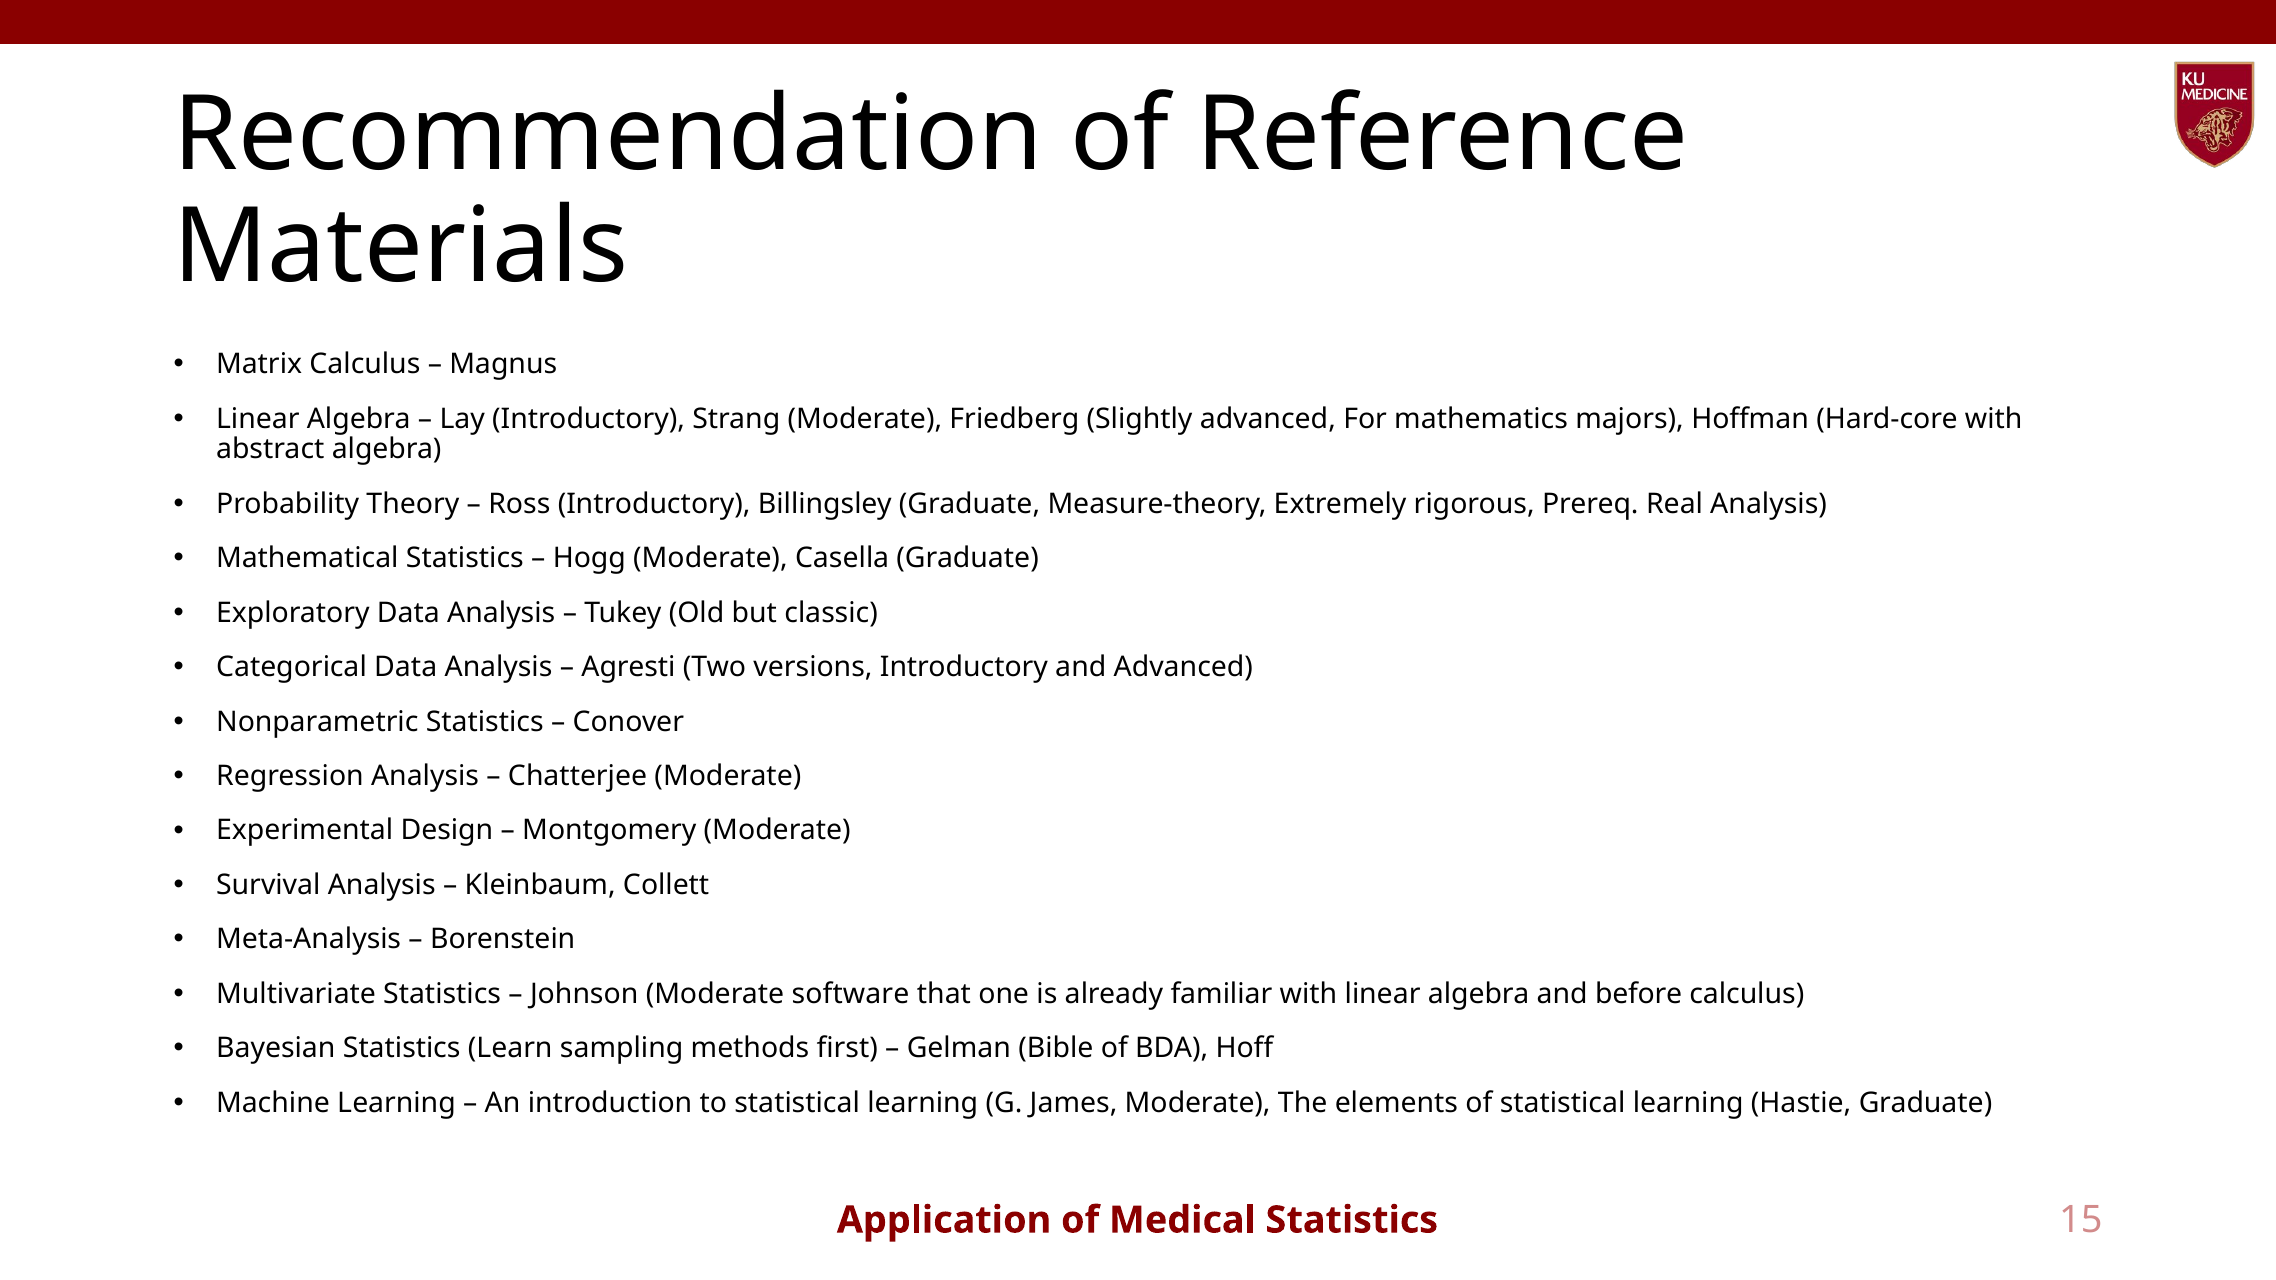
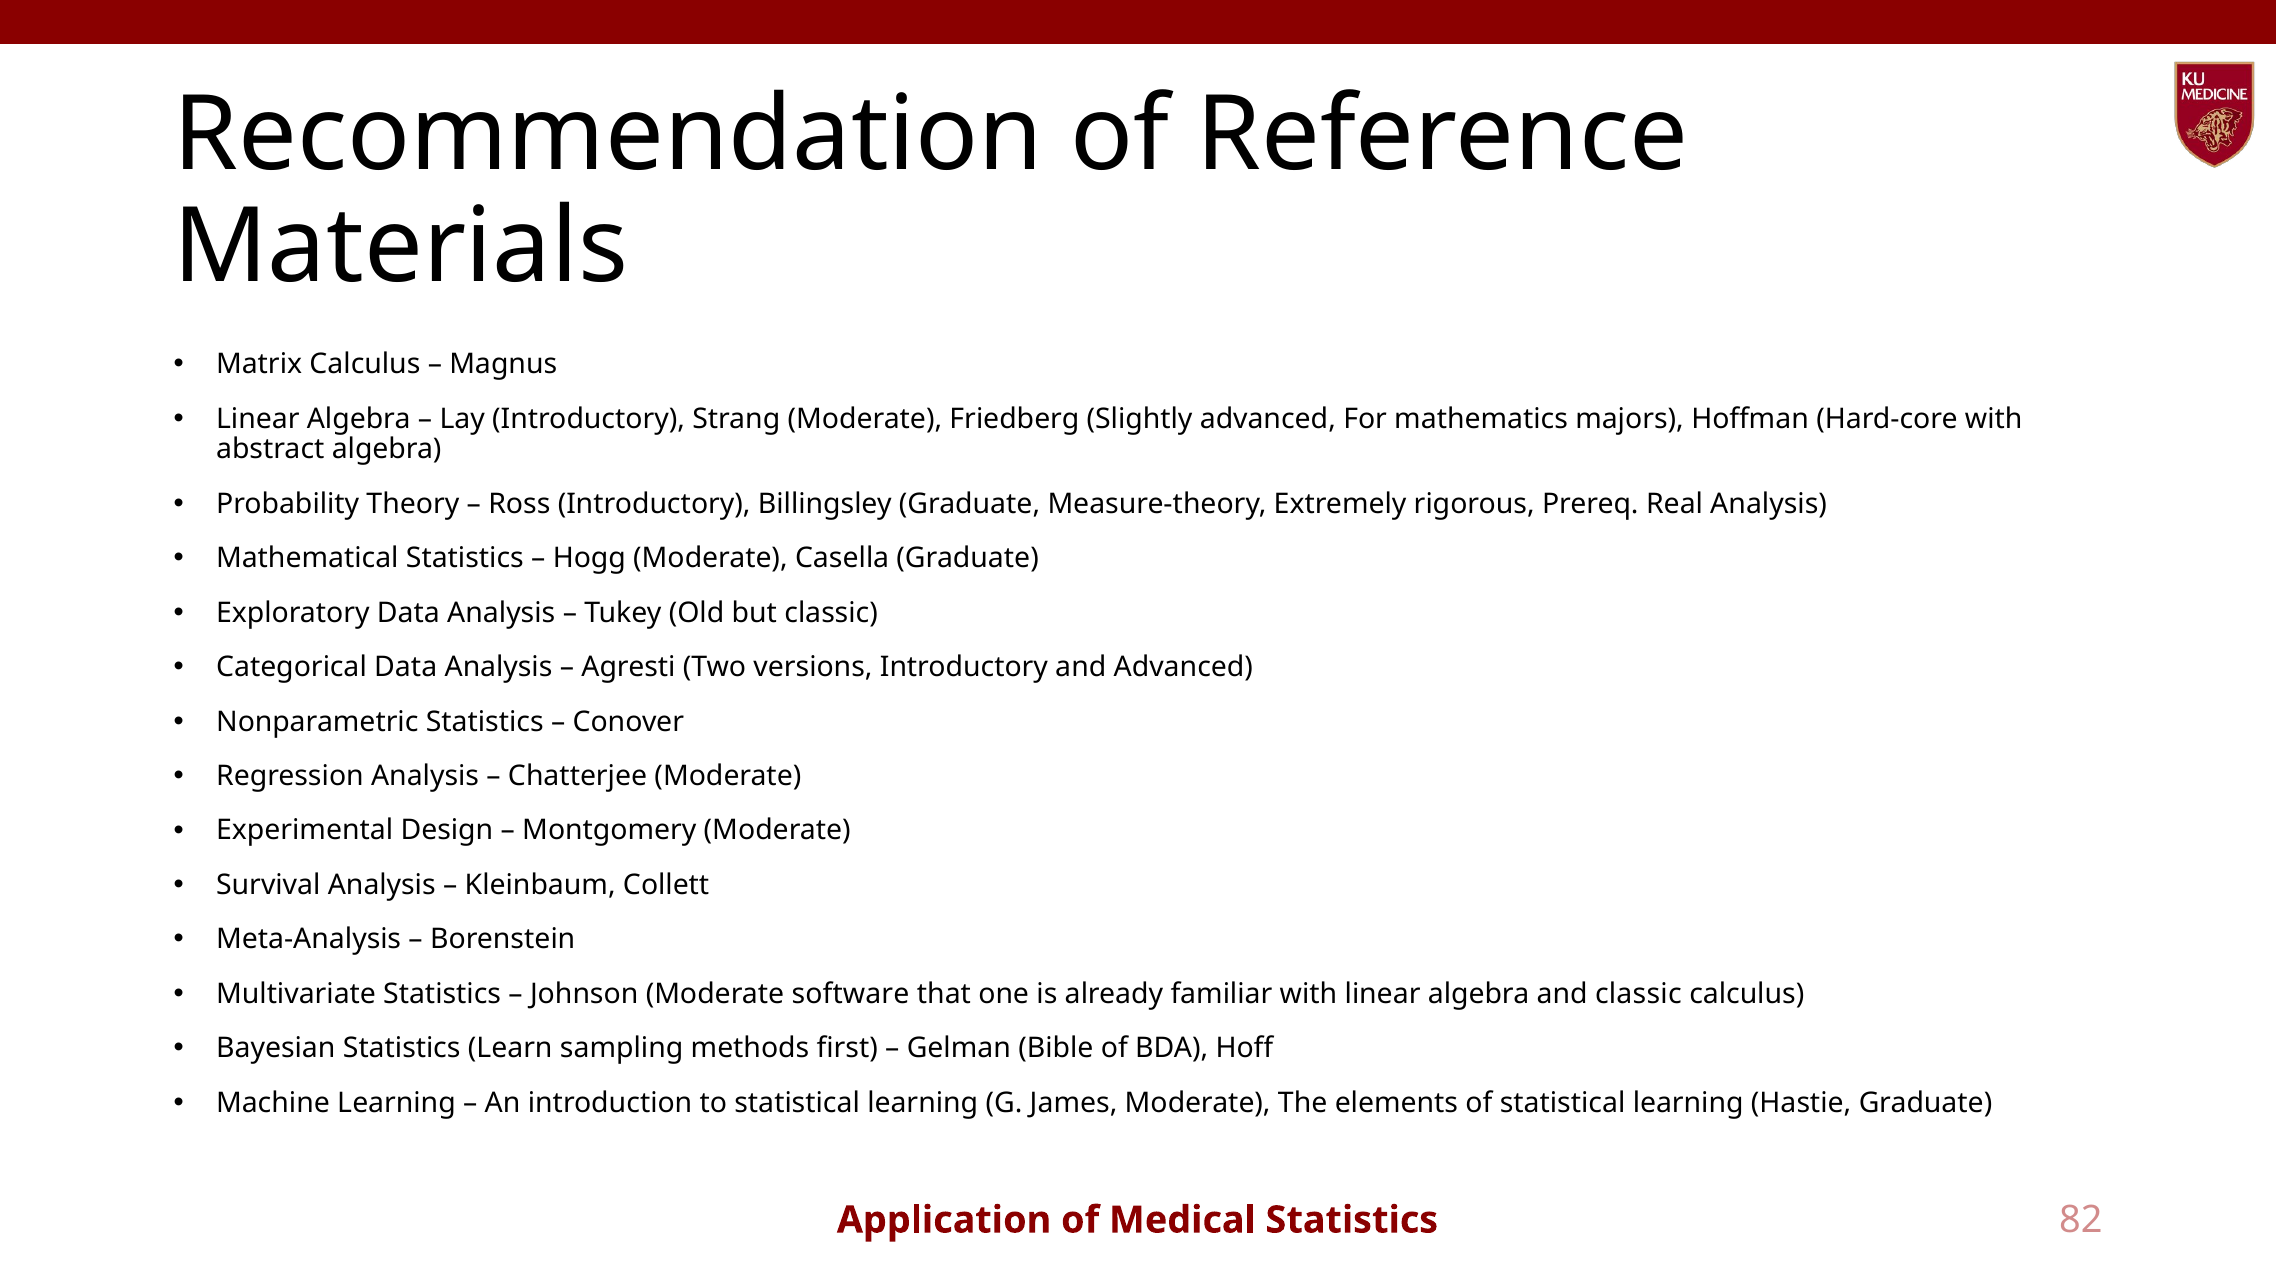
and before: before -> classic (1638, 994)
15: 15 -> 82 (2081, 1220)
